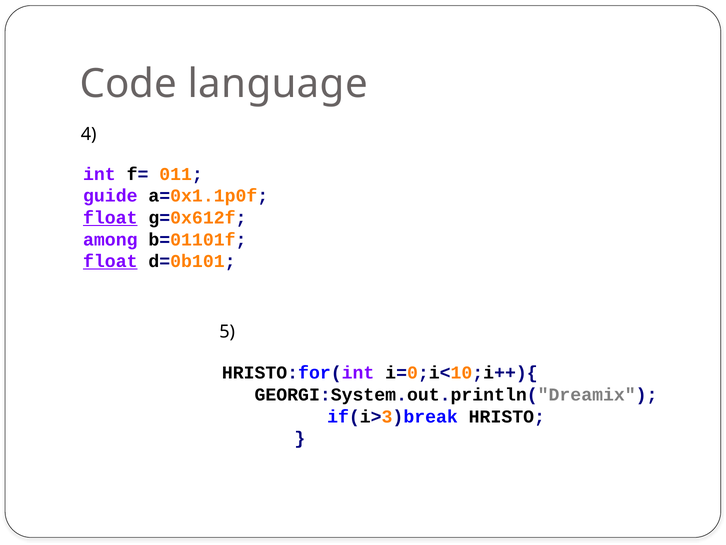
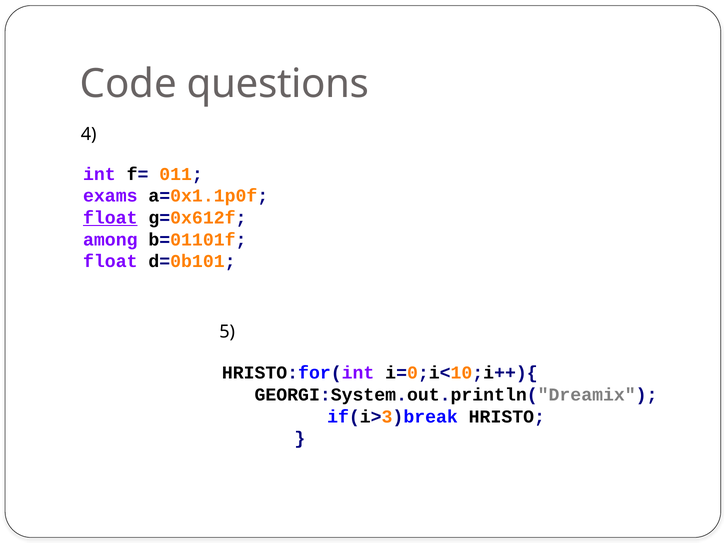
language: language -> questions (278, 84)
guide: guide -> exams (110, 196)
float underline: present -> none (110, 261)
